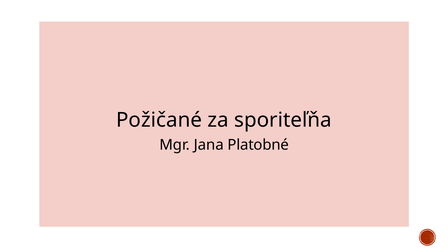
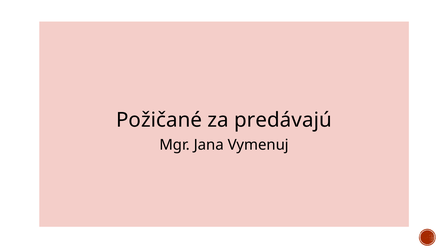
sporiteľňa: sporiteľňa -> predávajú (283, 120)
Platobné: Platobné -> Vymenuj (258, 145)
